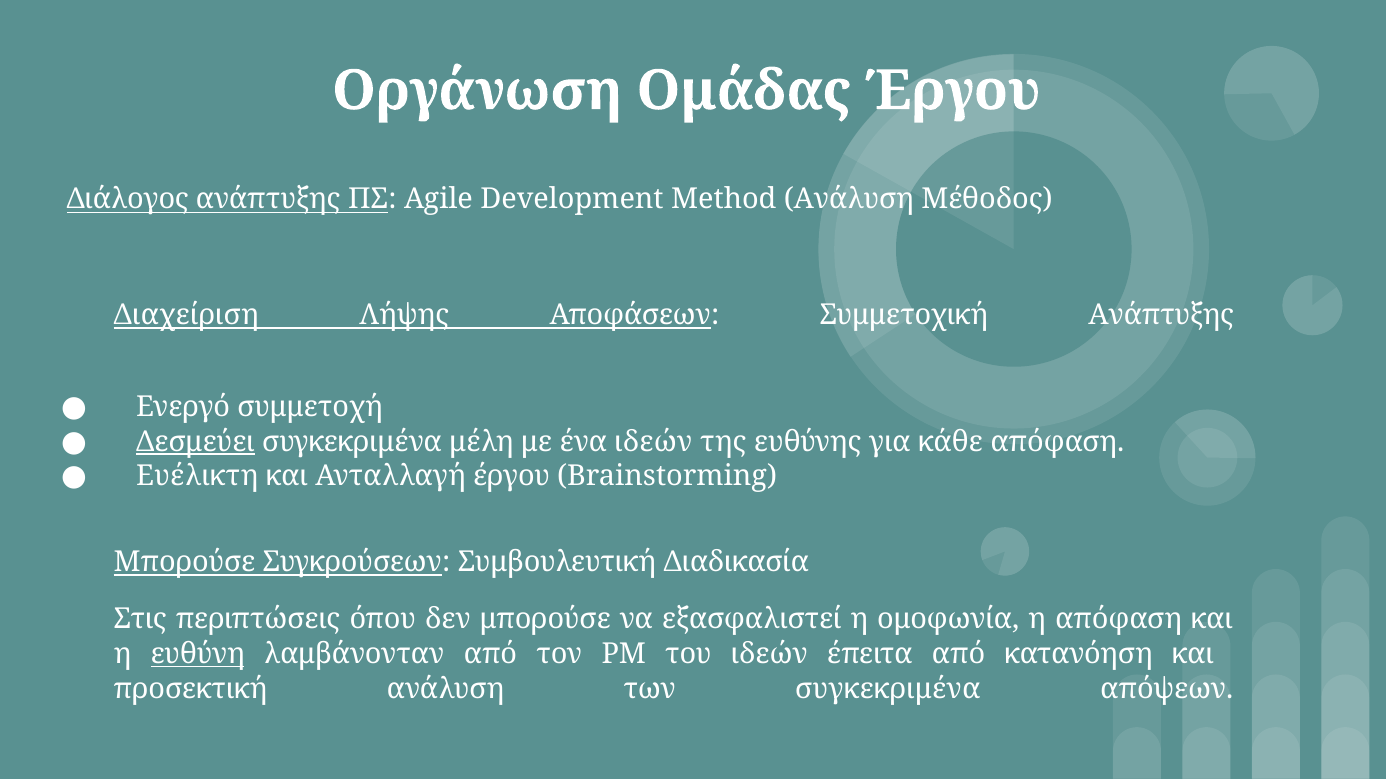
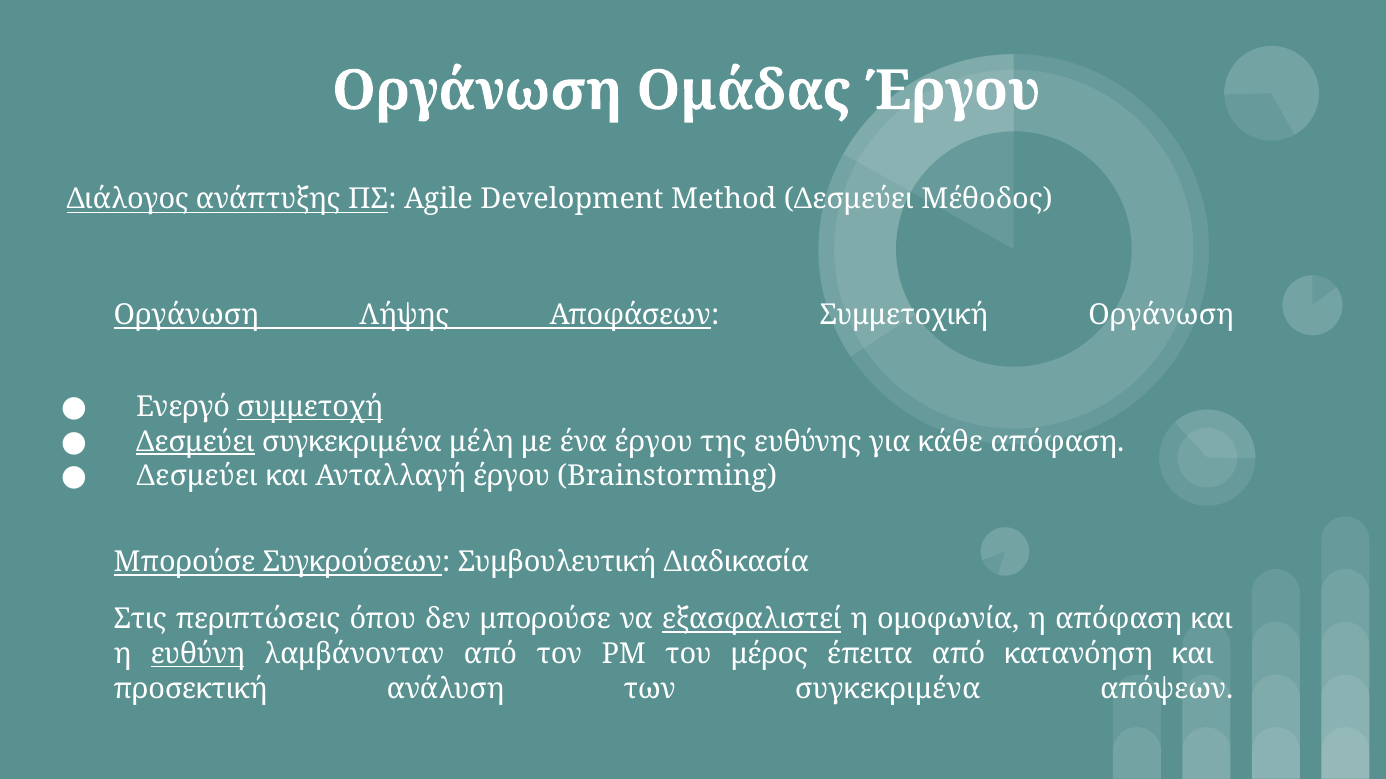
Method Ανάλυση: Ανάλυση -> Δεσμεύει (849, 200)
Διαχείριση: Διαχείριση -> Οργάνωση (186, 315)
Συμμετοχική Ανάπτυξης: Ανάπτυξης -> Οργάνωση (1161, 315)
συμμετοχή underline: none -> present (310, 407)
ένα ιδεών: ιδεών -> έργου (654, 442)
Ευέλικτη: Ευέλικτη -> Δεσμεύει (197, 477)
εξασφαλιστεί underline: none -> present (752, 620)
του ιδεών: ιδεών -> μέρος (769, 655)
